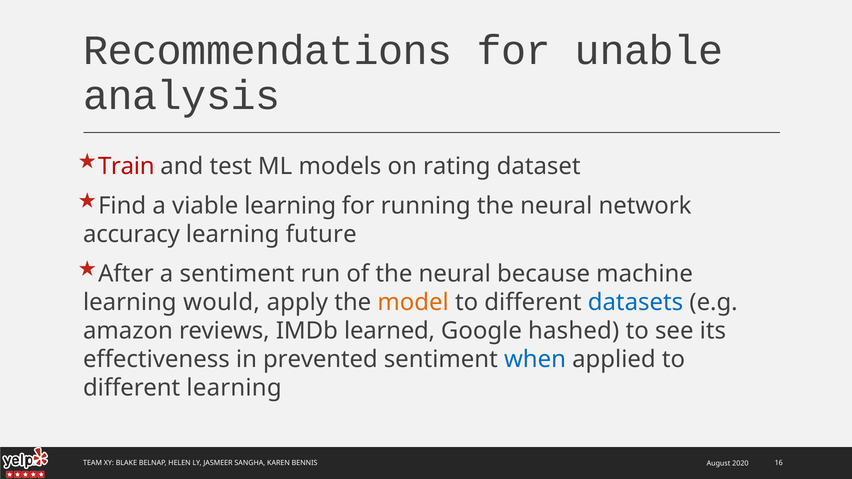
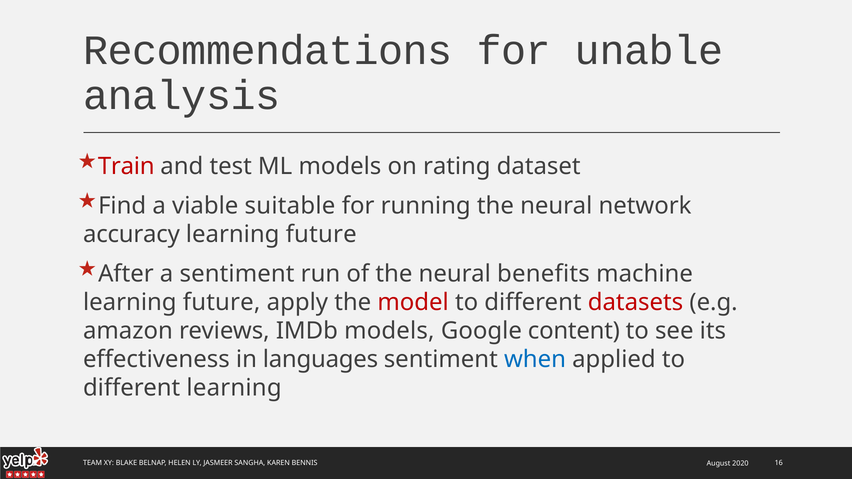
viable learning: learning -> suitable (290, 206)
because: because -> benefits (543, 274)
would: would -> future (222, 302)
model colour: orange -> red (413, 302)
datasets colour: blue -> red (636, 302)
IMDb learned: learned -> models (389, 331)
hashed: hashed -> content (574, 331)
prevented: prevented -> languages (320, 359)
